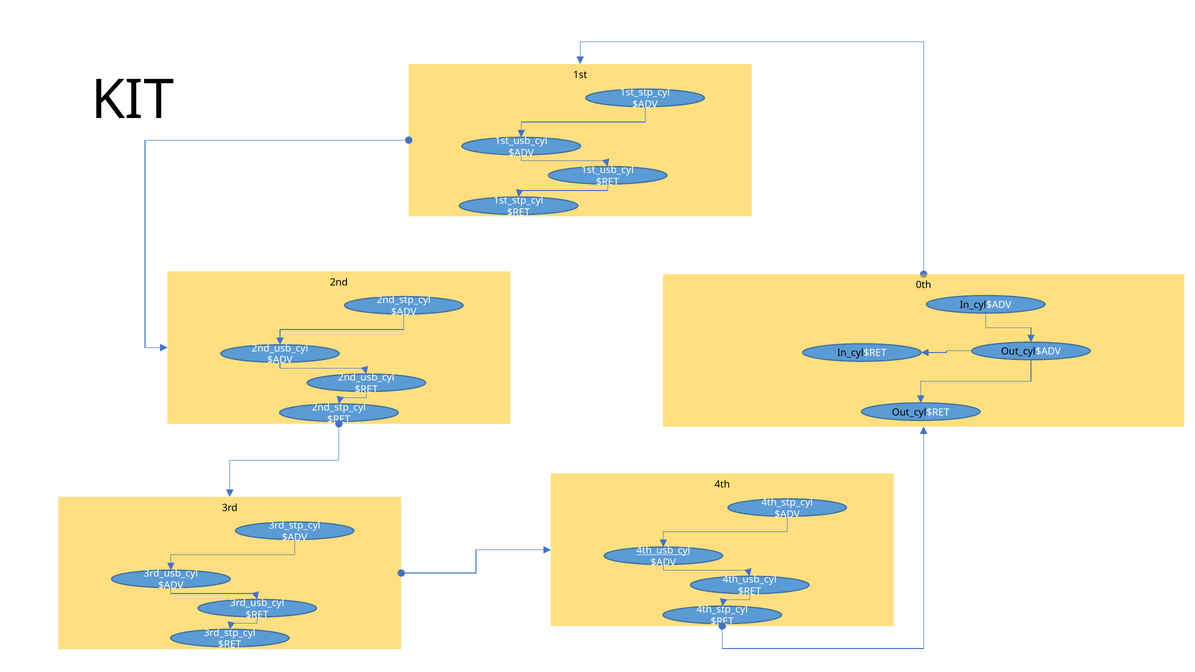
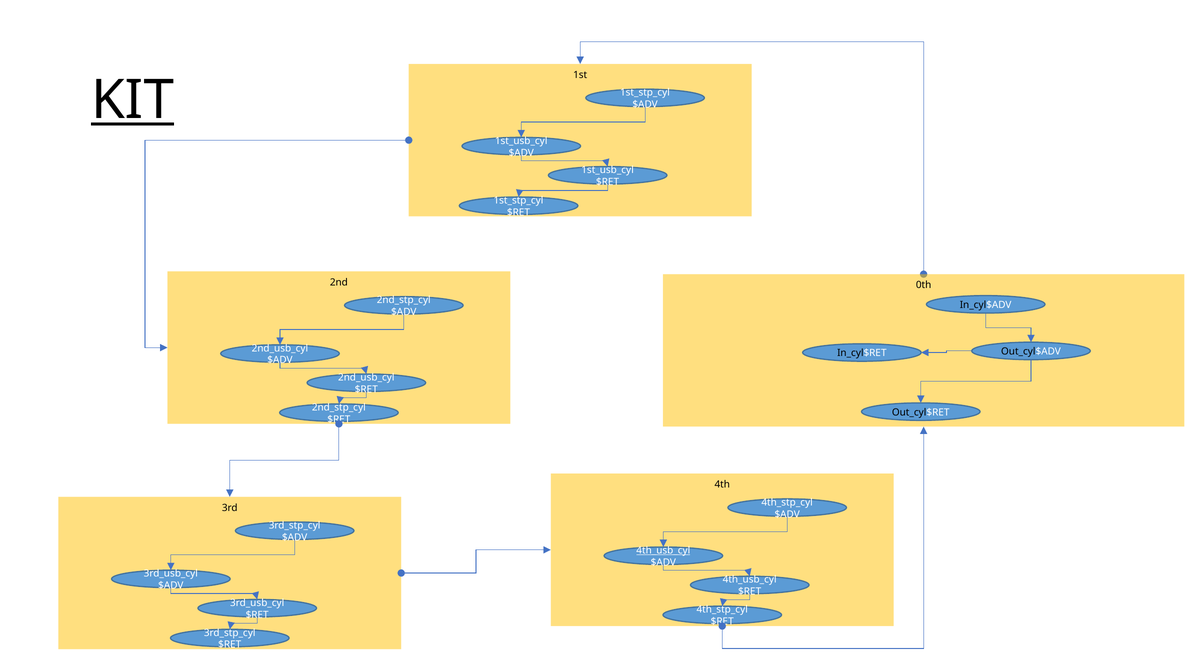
KIT underline: none -> present (133, 100)
